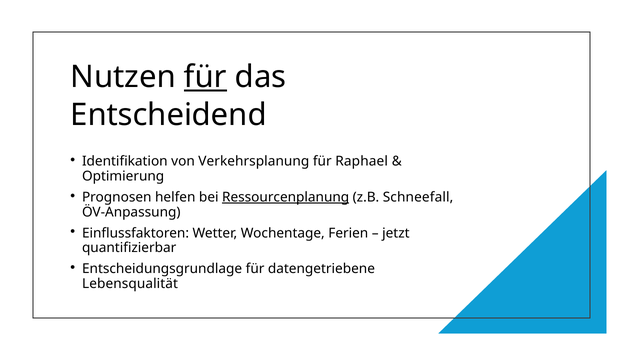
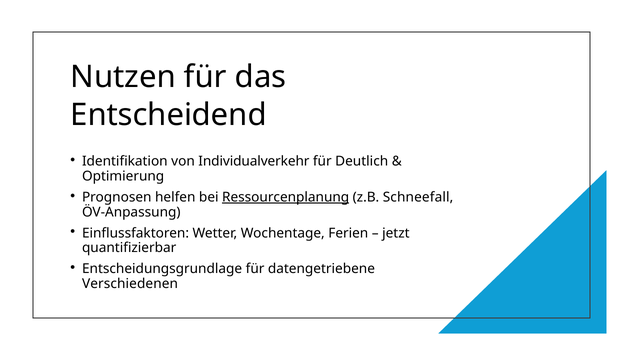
für underline: present -> none (205, 77)
Verkehrsplanung: Verkehrsplanung -> Individualverkehr (254, 162)
Raphael: Raphael -> Deutlich (362, 162)
Lebensqualität: Lebensqualität -> Verschiedenen (130, 284)
